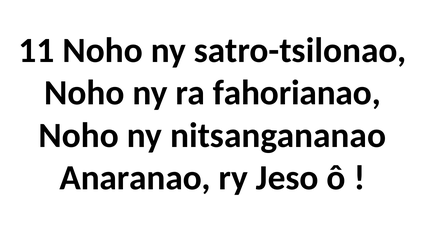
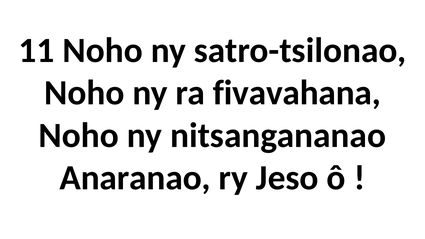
fahorianao: fahorianao -> fivavahana (297, 93)
